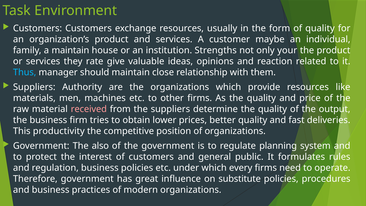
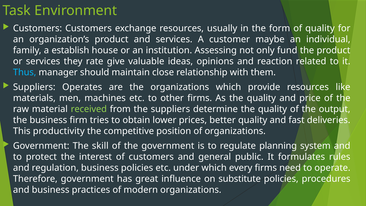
a maintain: maintain -> establish (70, 50)
Strengths: Strengths -> Assessing (216, 50)
your: your -> fund (287, 50)
Authority: Authority -> Operates (82, 87)
received colour: pink -> light green (89, 109)
also: also -> skill (100, 146)
